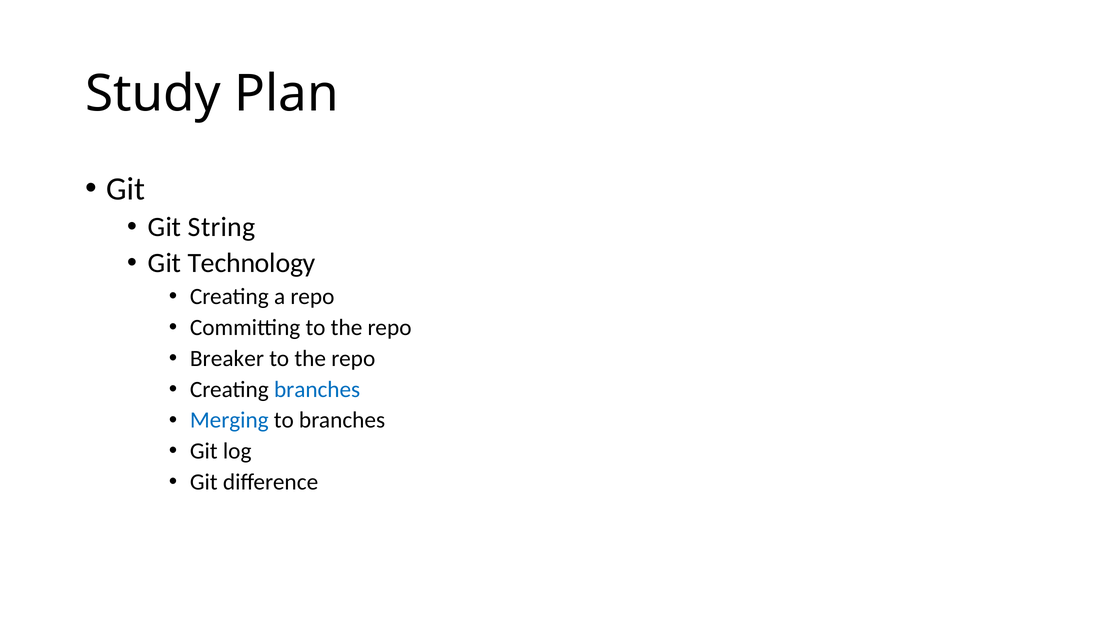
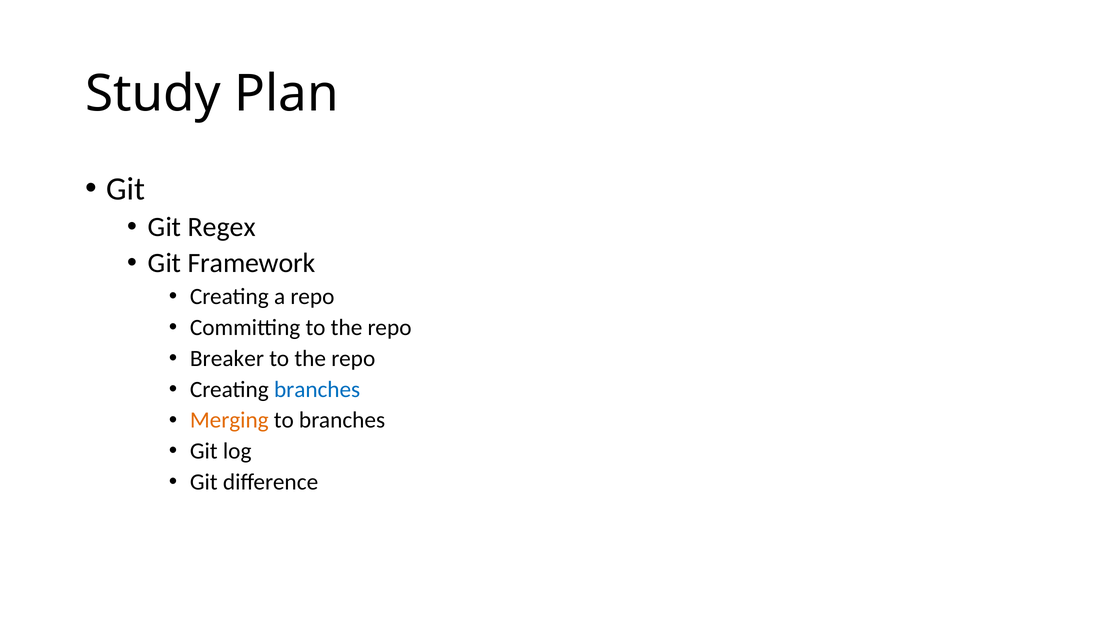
String: String -> Regex (222, 227)
Technology: Technology -> Framework (252, 263)
Merging colour: blue -> orange (229, 421)
